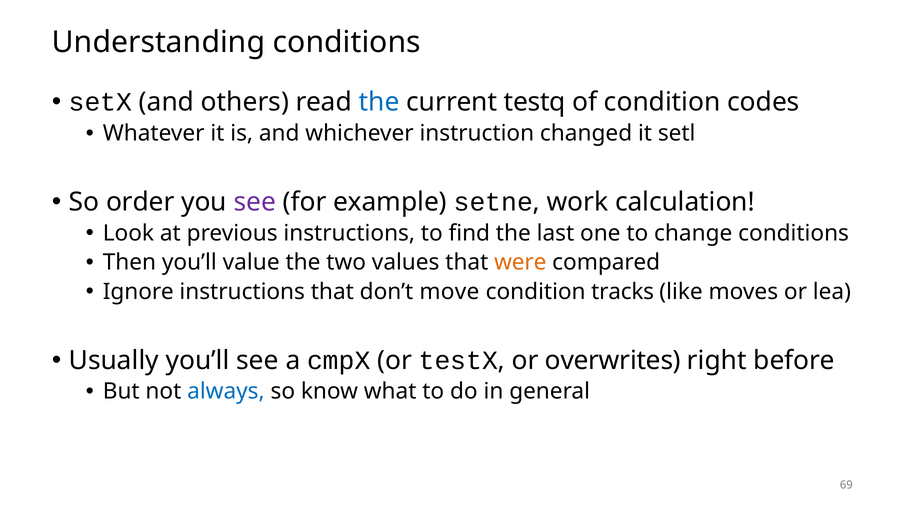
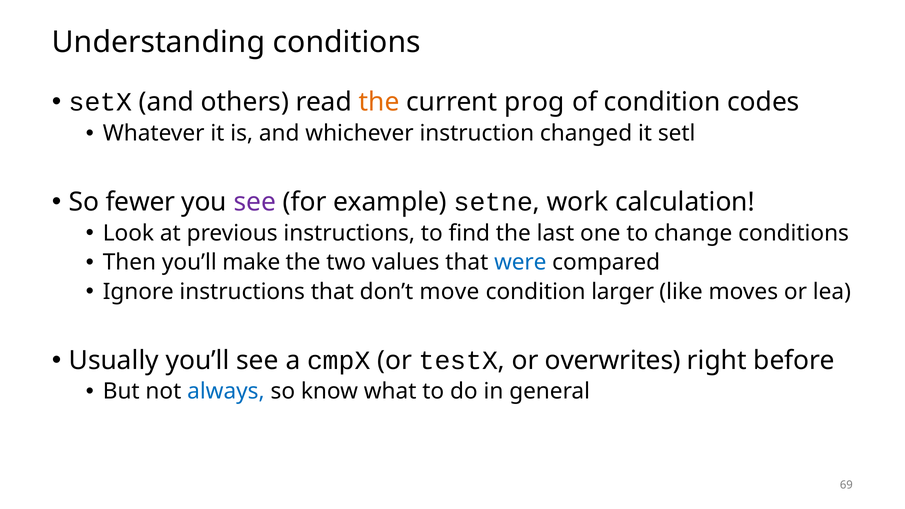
the colour: blue -> orange (379, 102)
testq: testq -> prog (535, 102)
order: order -> fewer (140, 202)
value: value -> make (251, 263)
were colour: orange -> blue (520, 263)
tracks: tracks -> larger (623, 292)
